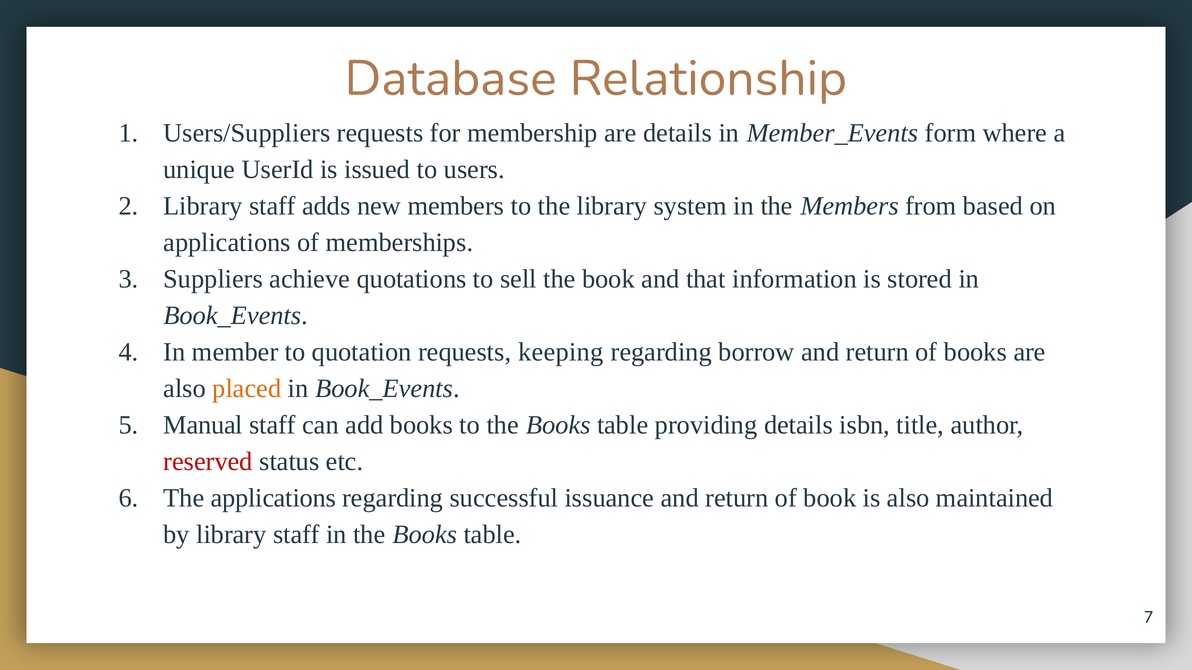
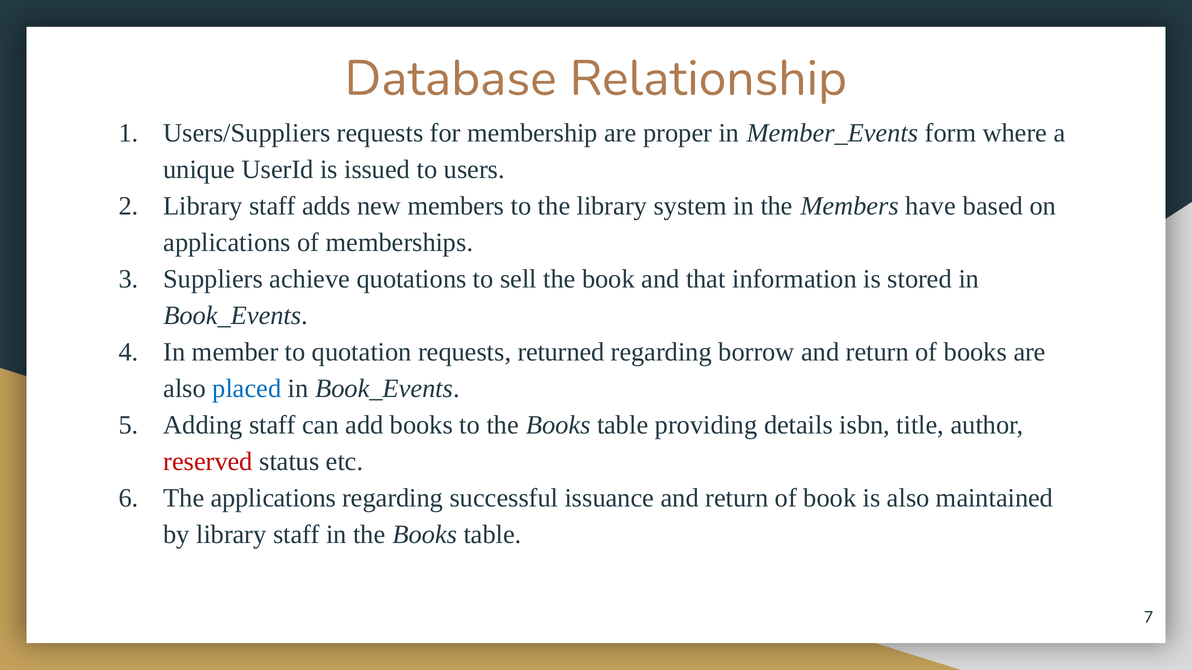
are details: details -> proper (678, 133)
from: from -> have (931, 206)
keeping: keeping -> returned (561, 352)
placed colour: orange -> blue (247, 389)
Manual: Manual -> Adding (203, 425)
